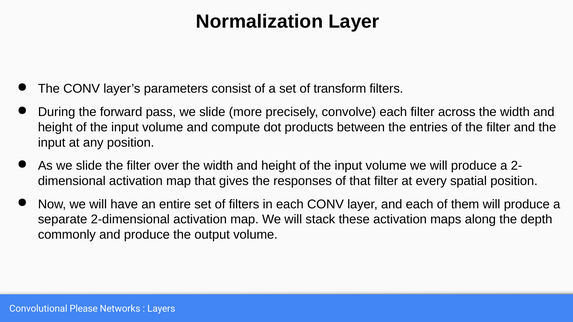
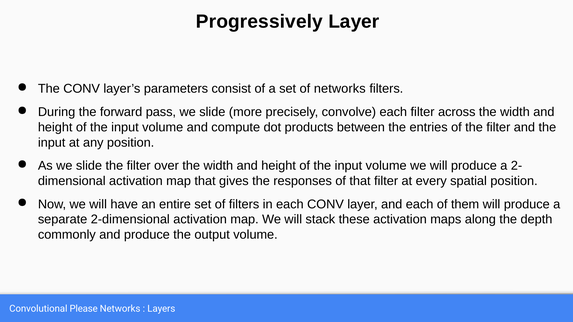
Normalization: Normalization -> Progressively (259, 22)
of transform: transform -> networks (340, 89)
